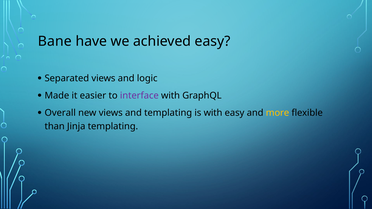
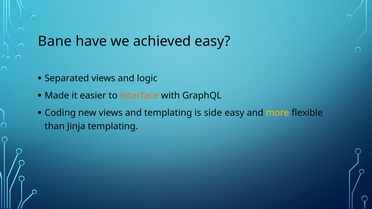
interface colour: purple -> orange (139, 96)
Overall: Overall -> Coding (60, 113)
is with: with -> side (213, 113)
